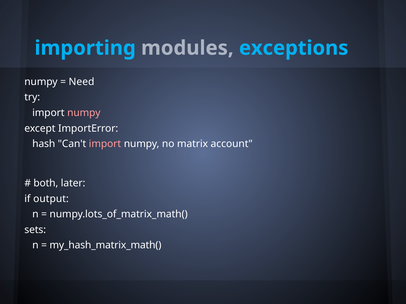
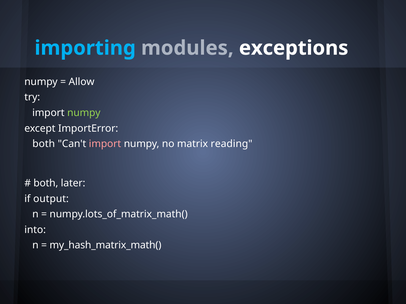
exceptions colour: light blue -> white (294, 48)
Need: Need -> Allow (82, 82)
numpy colour: pink -> light green (84, 113)
hash: hash -> both (44, 144)
account: account -> reading (232, 144)
sets: sets -> into (35, 230)
